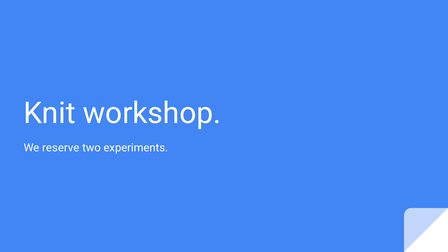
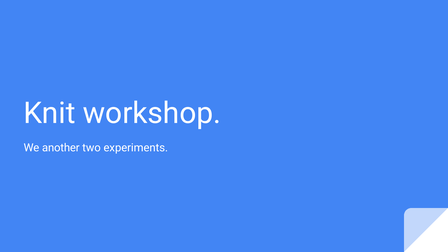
reserve: reserve -> another (61, 148)
